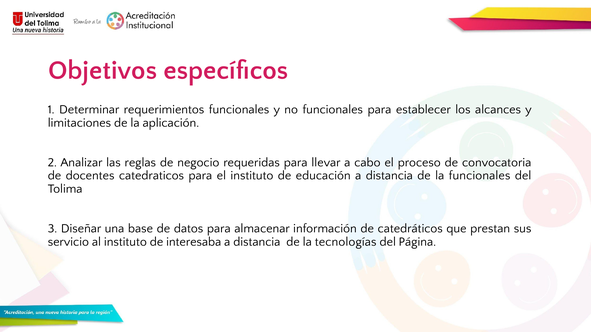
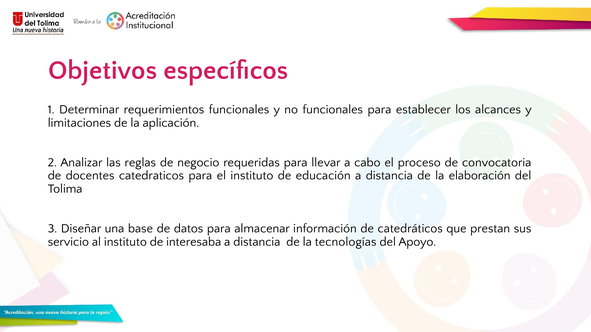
la funcionales: funcionales -> elaboración (480, 176)
Página: Página -> Apoyo (417, 242)
